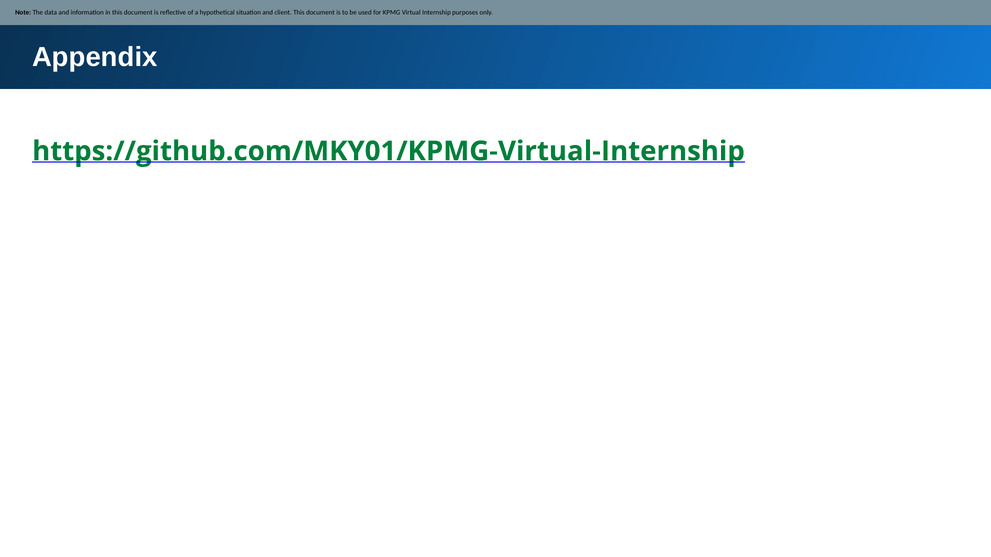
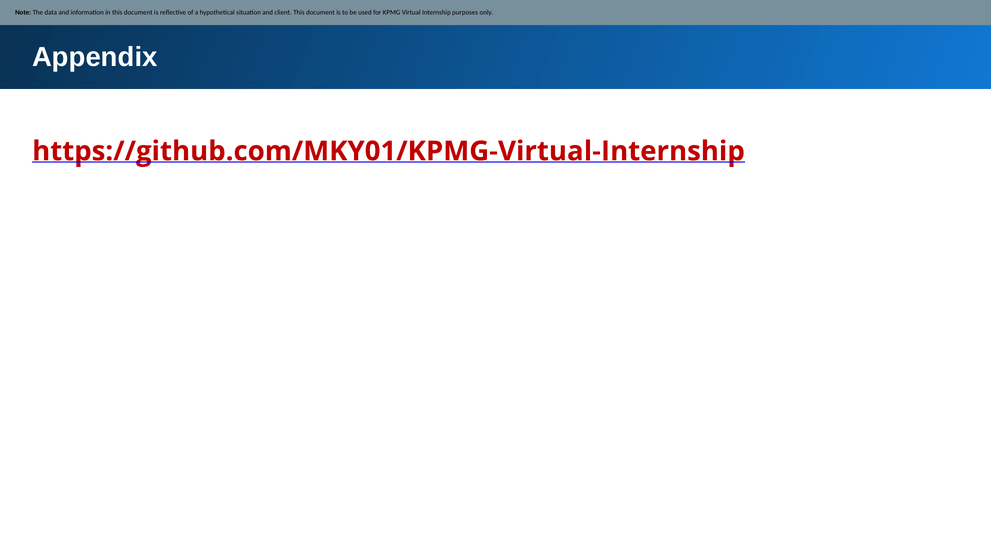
https://github.com/MKY01/KPMG-Virtual-Internship colour: green -> red (388, 151)
